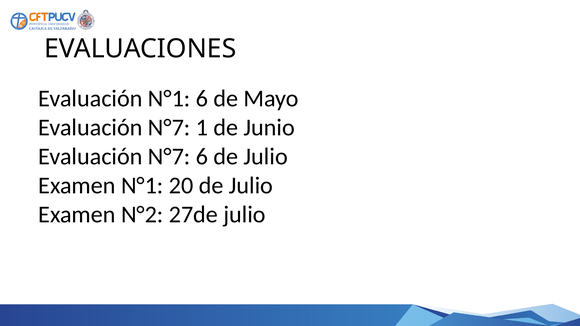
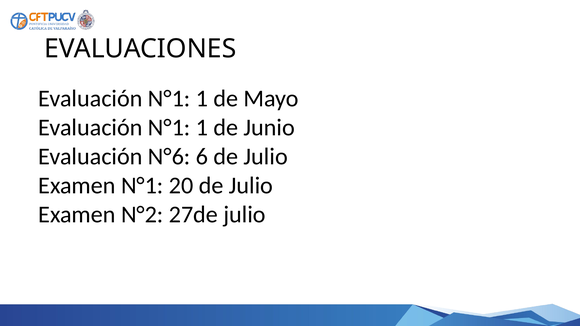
6: 6 -> 1 (202, 99)
N°7: N°7 -> N°1 (169, 128)
N°7: N°7 -> N°6 (169, 157)
